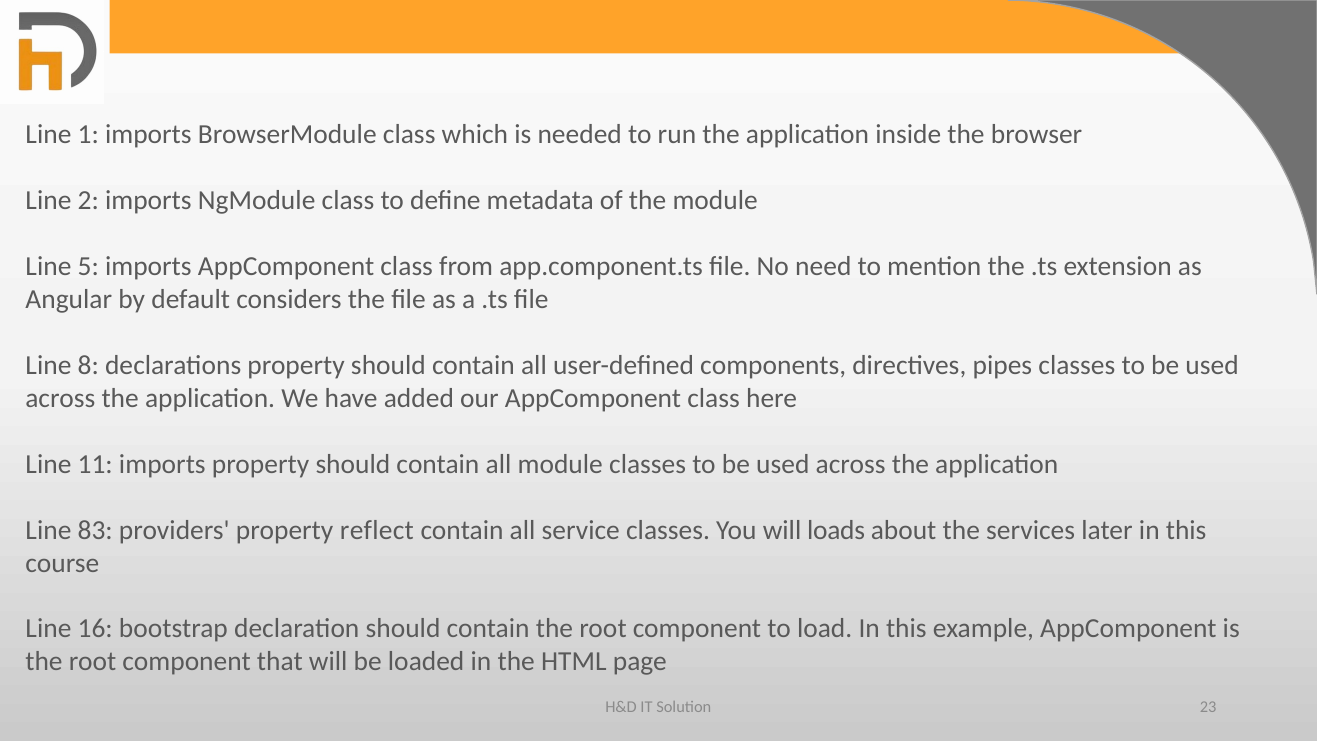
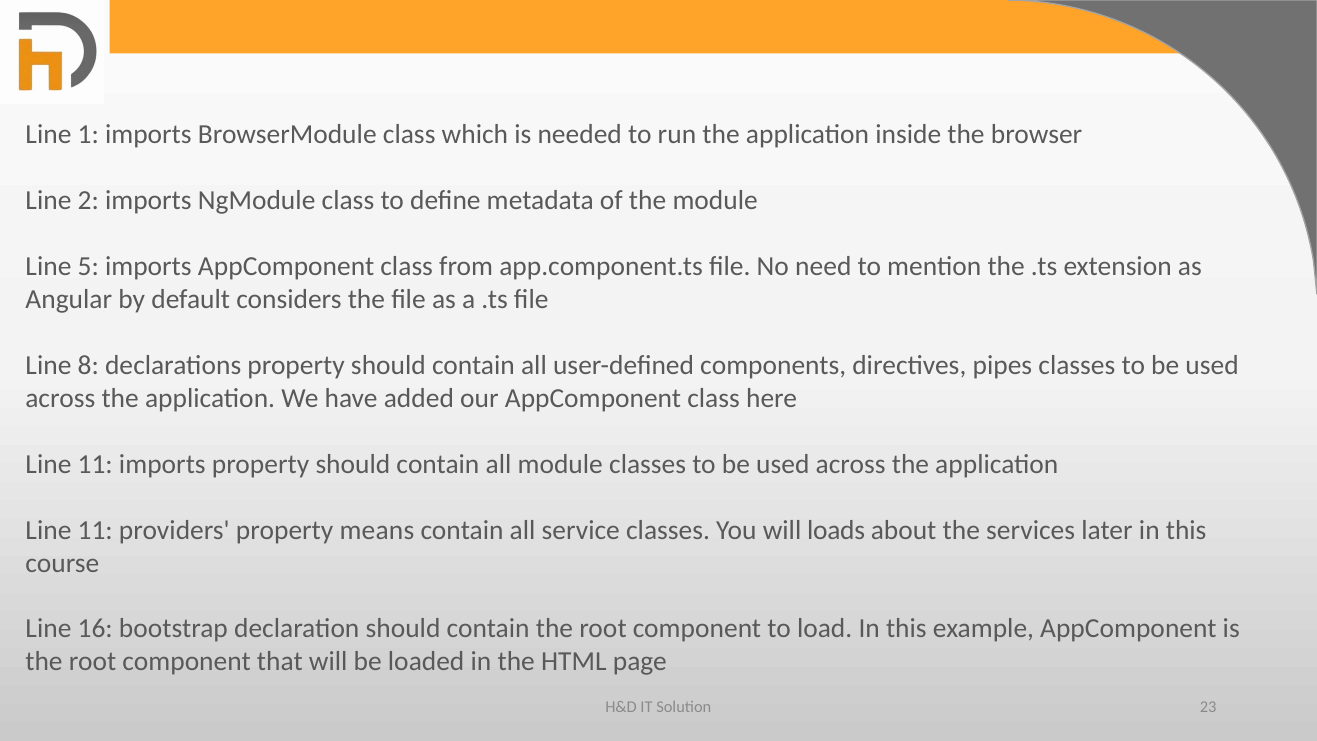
83: 83 -> 11 (95, 530)
reflect: reflect -> means (377, 530)
